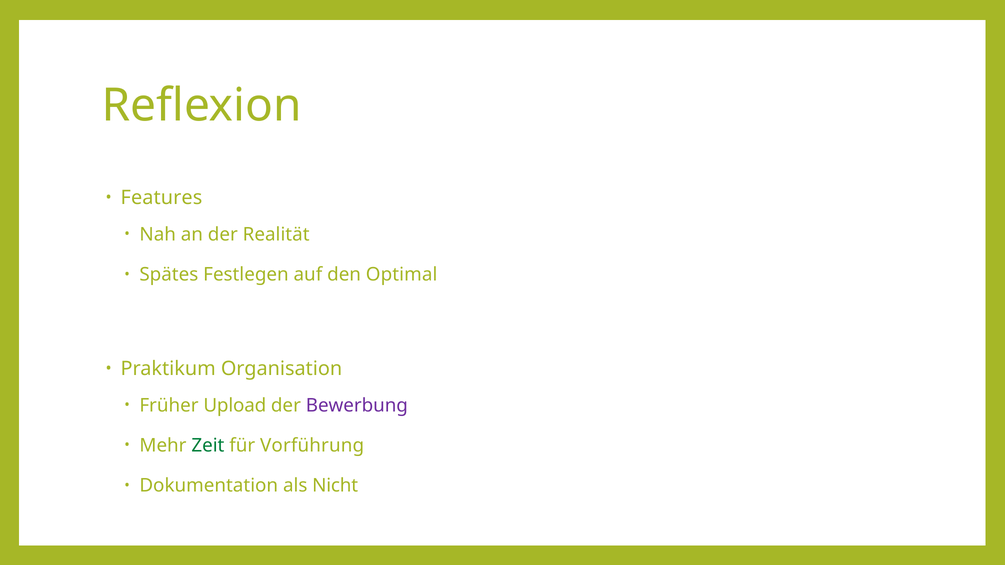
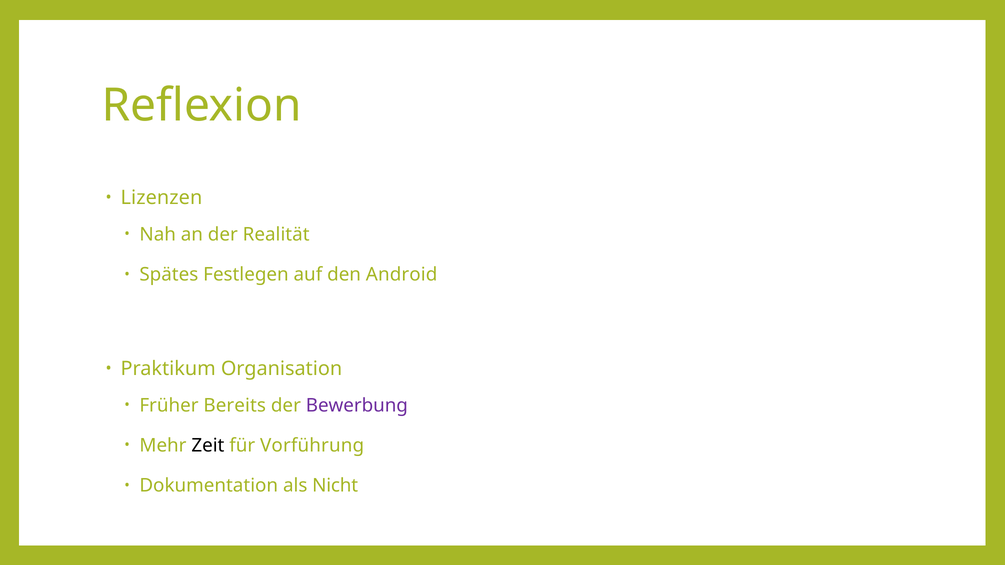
Features: Features -> Lizenzen (161, 198)
Optimal: Optimal -> Android (402, 275)
Upload: Upload -> Bereits (235, 406)
Zeit colour: green -> black (208, 446)
